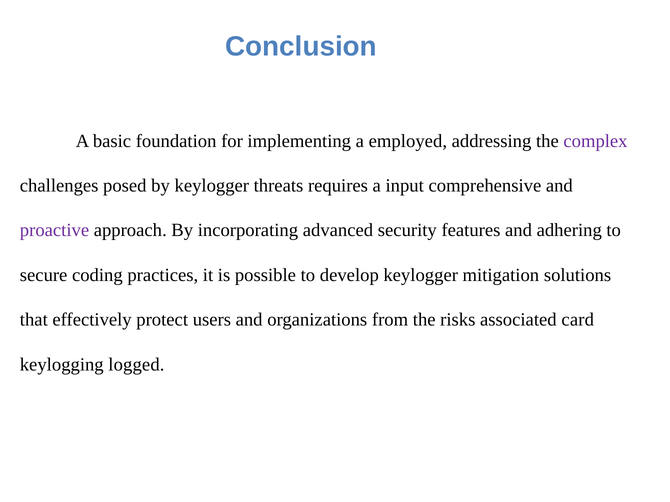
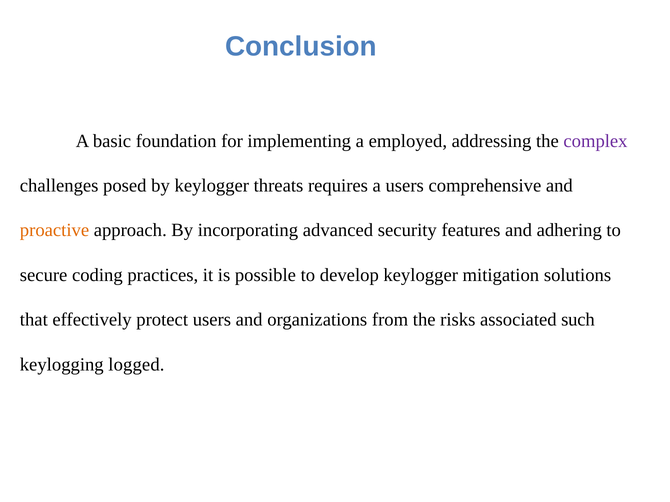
a input: input -> users (405, 186)
proactive colour: purple -> orange (55, 231)
card: card -> such (578, 320)
